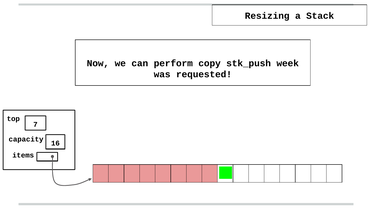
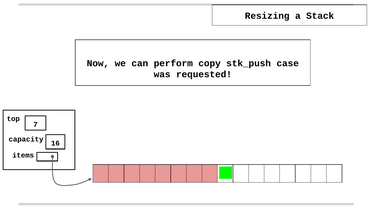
week: week -> case (288, 63)
